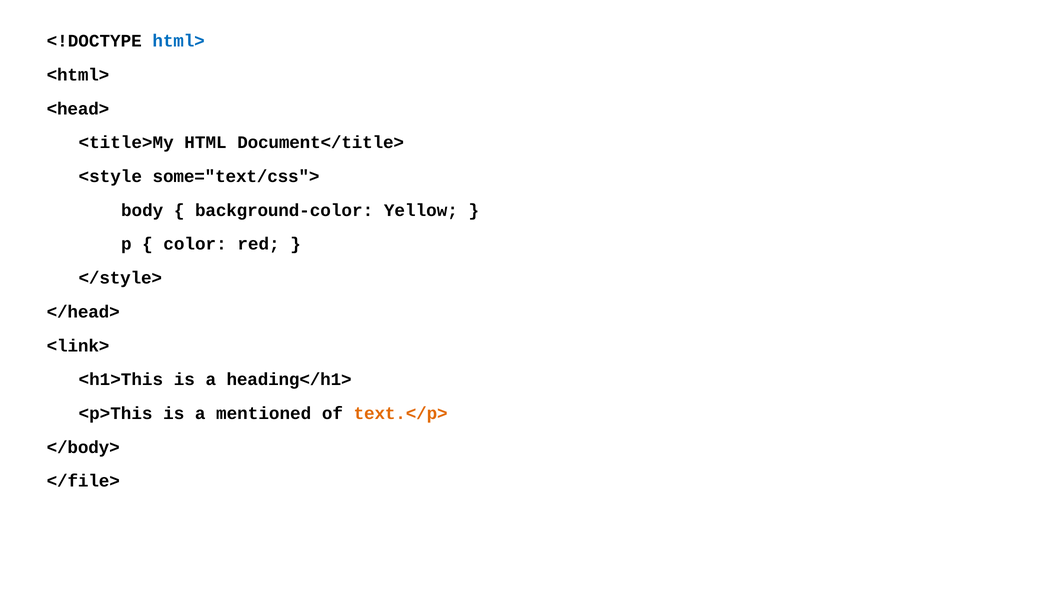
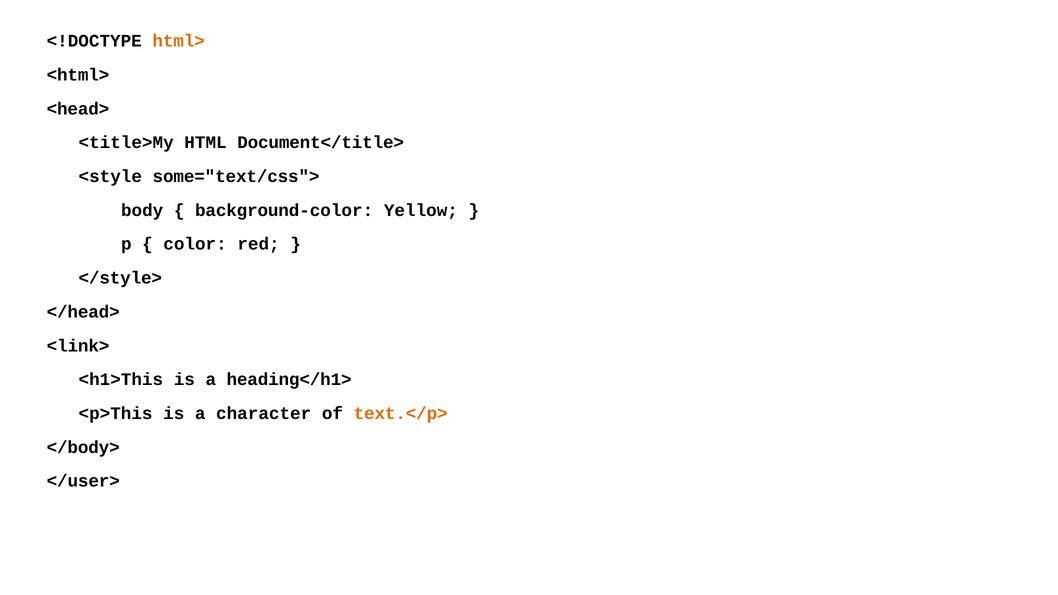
html> colour: blue -> orange (179, 41)
mentioned: mentioned -> character (264, 414)
</file>: </file> -> </user> (83, 481)
